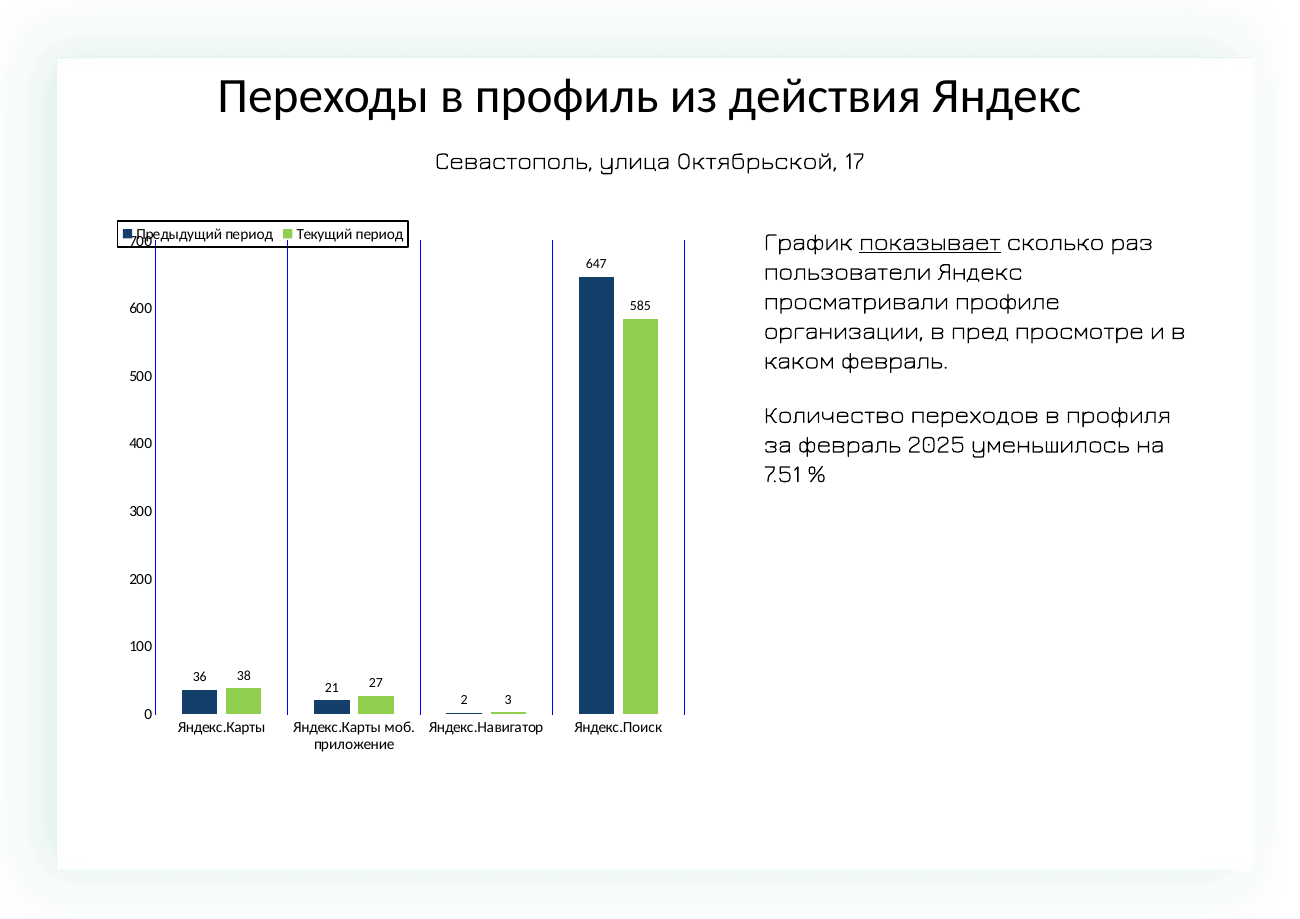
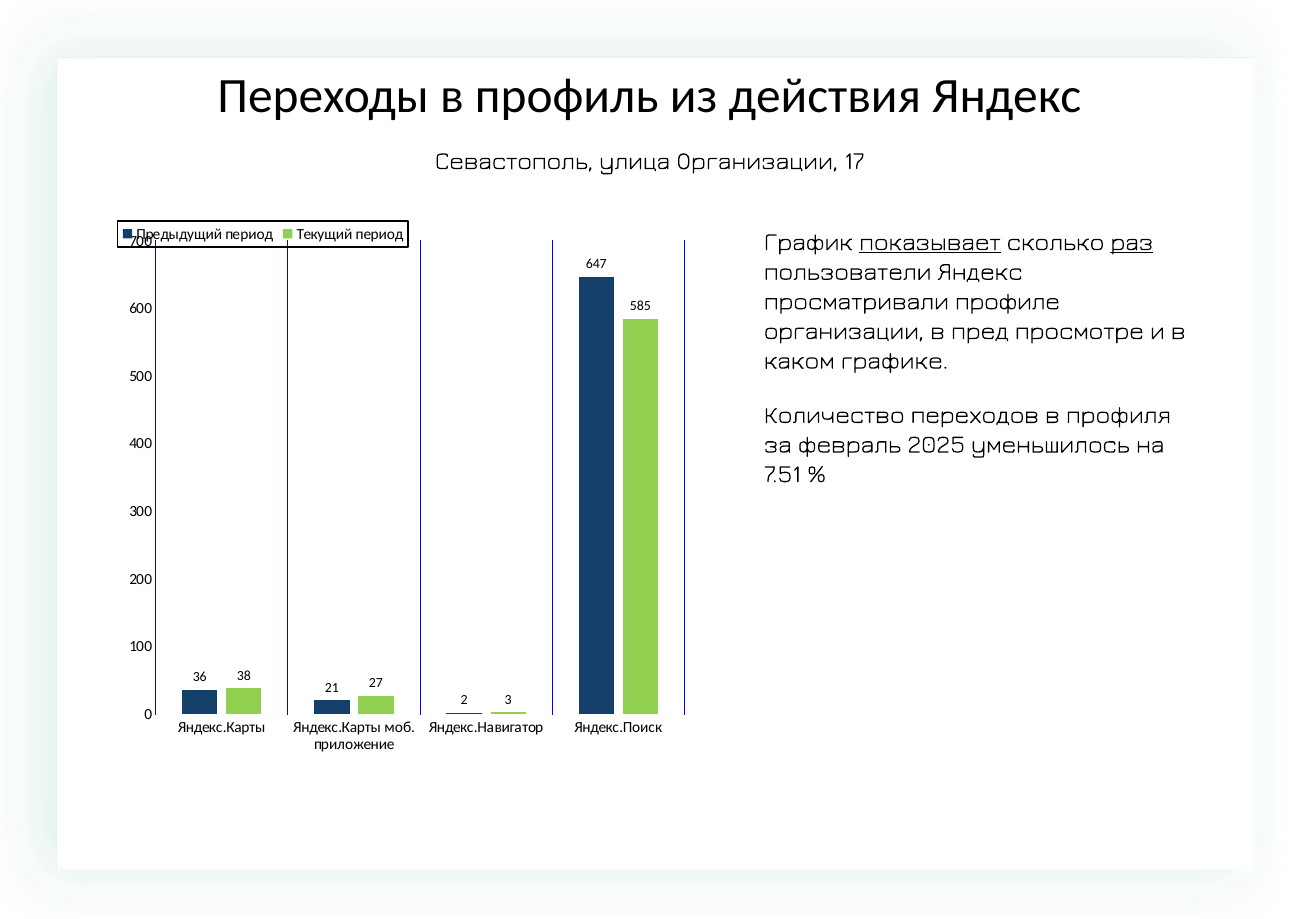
улица Октябрьской: Октябрьской -> Организации (757, 161)
раз underline: none -> present (1132, 242)
каком февраль: февраль -> графике (895, 361)
